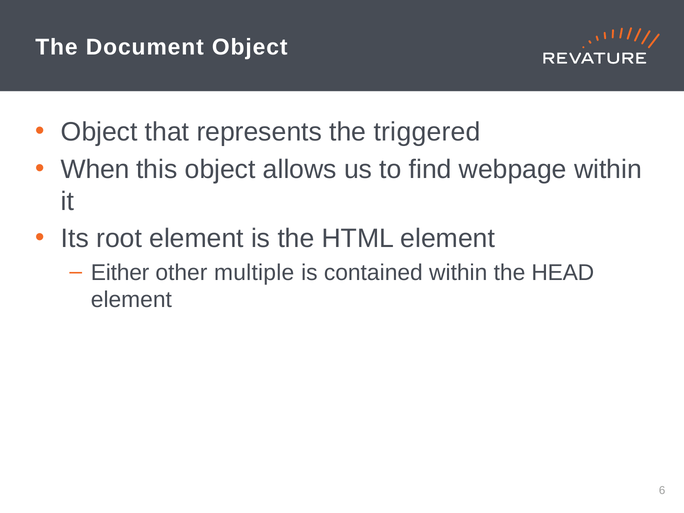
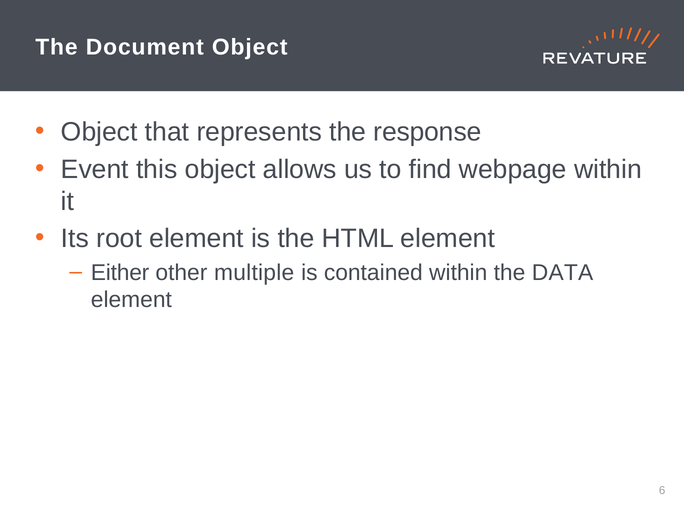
triggered: triggered -> response (427, 132)
When: When -> Event (95, 169)
HEAD: HEAD -> DATA (563, 272)
